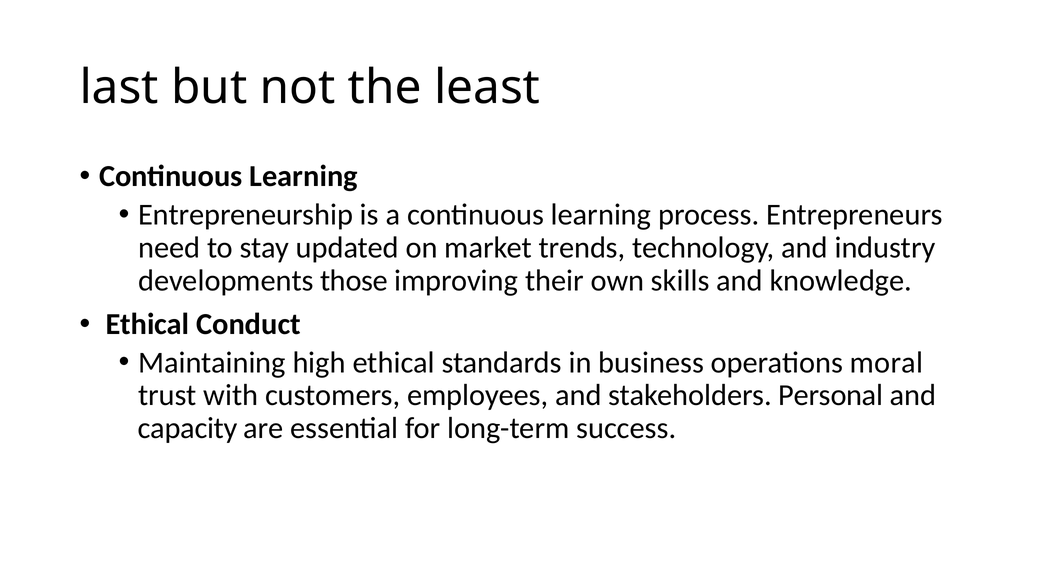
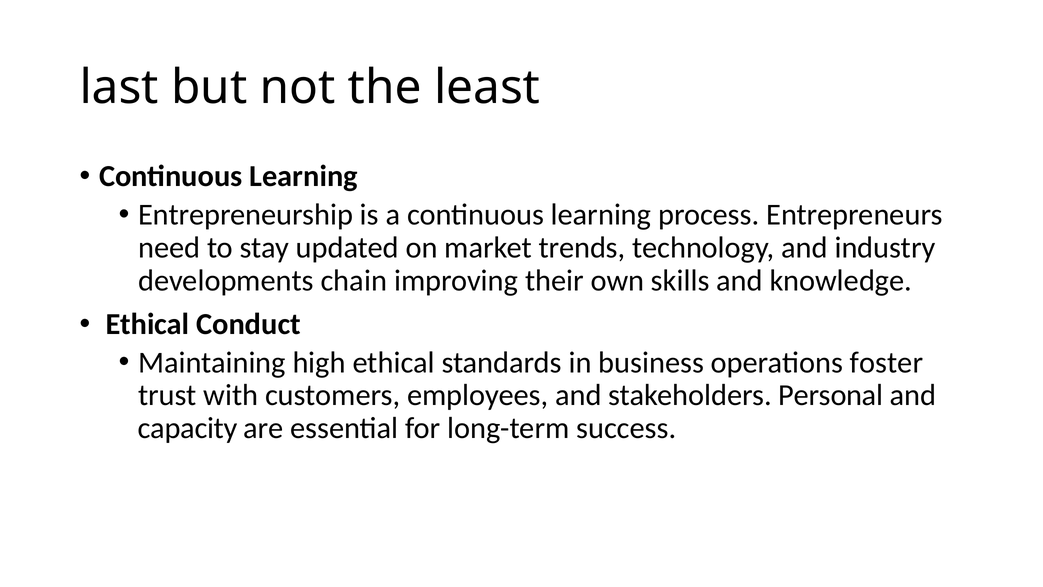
those: those -> chain (354, 280)
moral: moral -> foster (887, 362)
